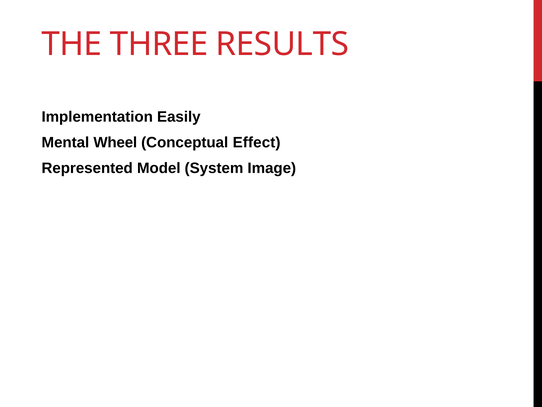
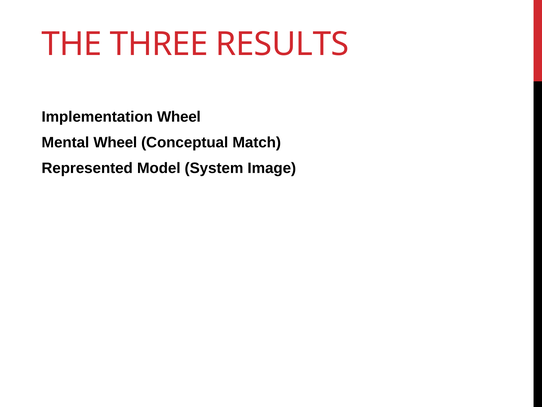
Implementation Easily: Easily -> Wheel (179, 117)
Effect: Effect -> Match (257, 142)
